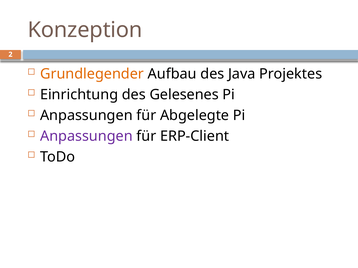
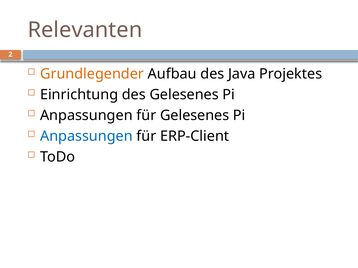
Konzeption: Konzeption -> Relevanten (85, 30)
für Abgelegte: Abgelegte -> Gelesenes (195, 116)
Anpassungen colour: purple -> blue (86, 136)
